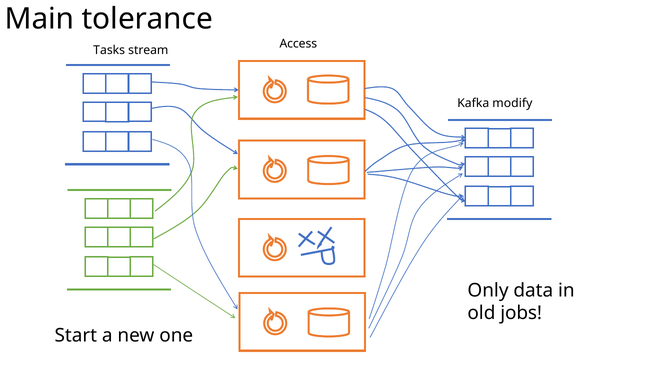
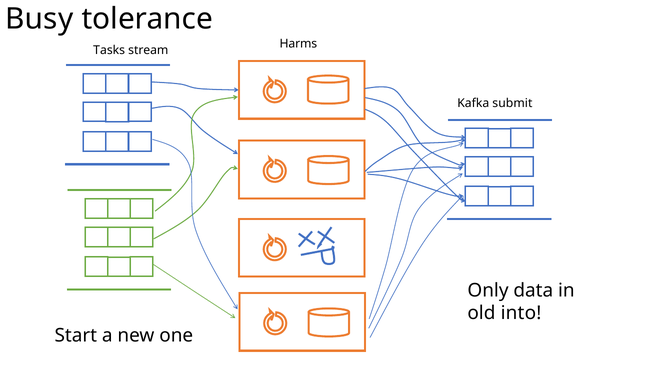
Main: Main -> Busy (39, 19)
Access: Access -> Harms (298, 44)
modify: modify -> submit (512, 103)
jobs: jobs -> into (521, 314)
